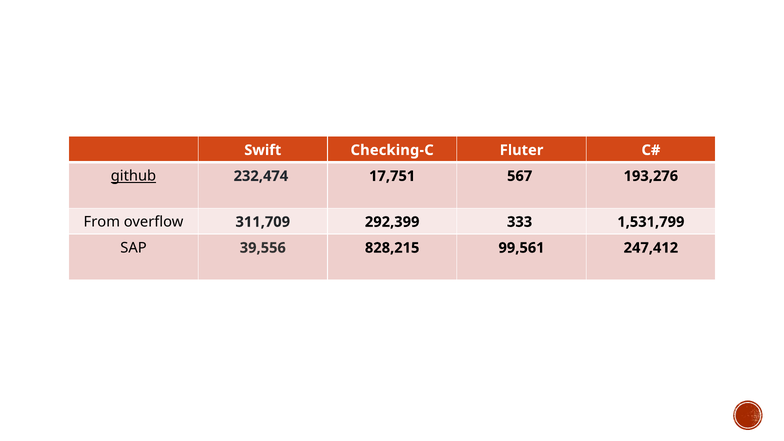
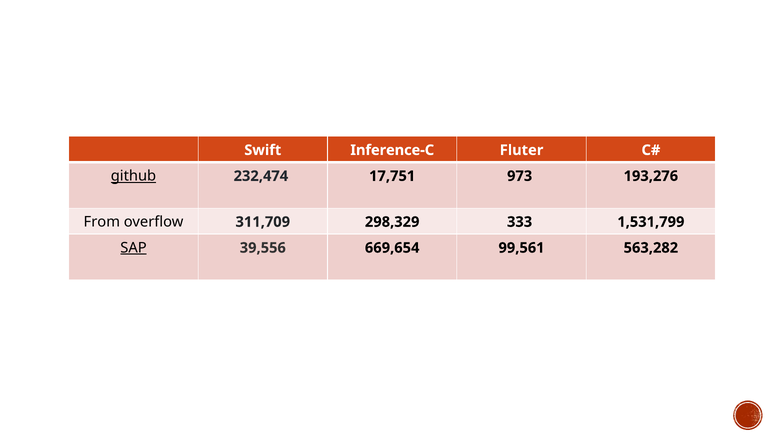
Checking-C: Checking-C -> Inference-C (392, 150)
567: 567 -> 973 (520, 176)
292,399: 292,399 -> 298,329 (392, 222)
SAP underline: none -> present (134, 248)
828,215: 828,215 -> 669,654 (392, 248)
247,412: 247,412 -> 563,282 (651, 248)
